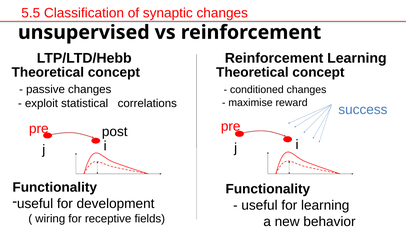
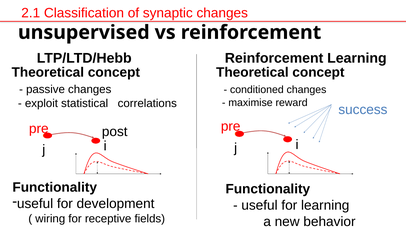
5.5: 5.5 -> 2.1 (31, 13)
